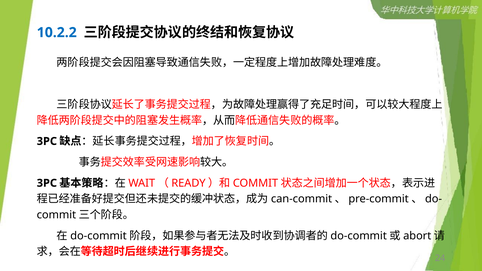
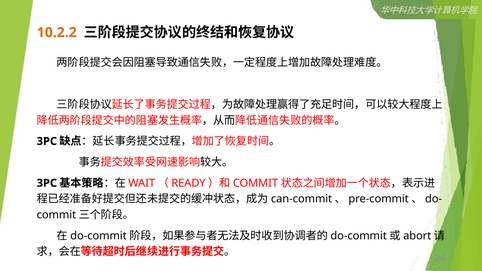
10.2.2 colour: blue -> orange (57, 33)
